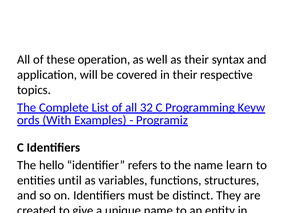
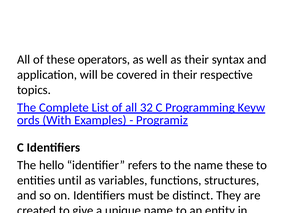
operation: operation -> operators (104, 60)
name learn: learn -> these (240, 166)
